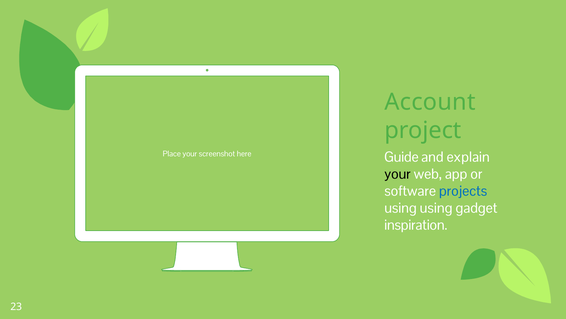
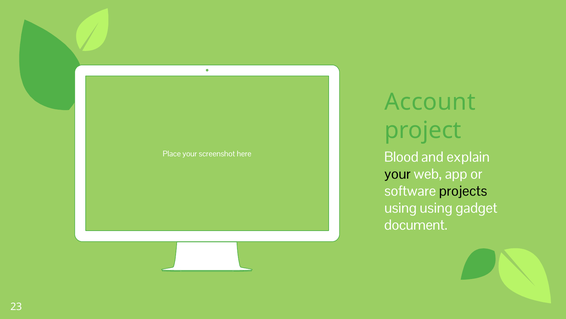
Guide: Guide -> Blood (401, 157)
projects colour: blue -> black (463, 191)
inspiration: inspiration -> document (416, 225)
